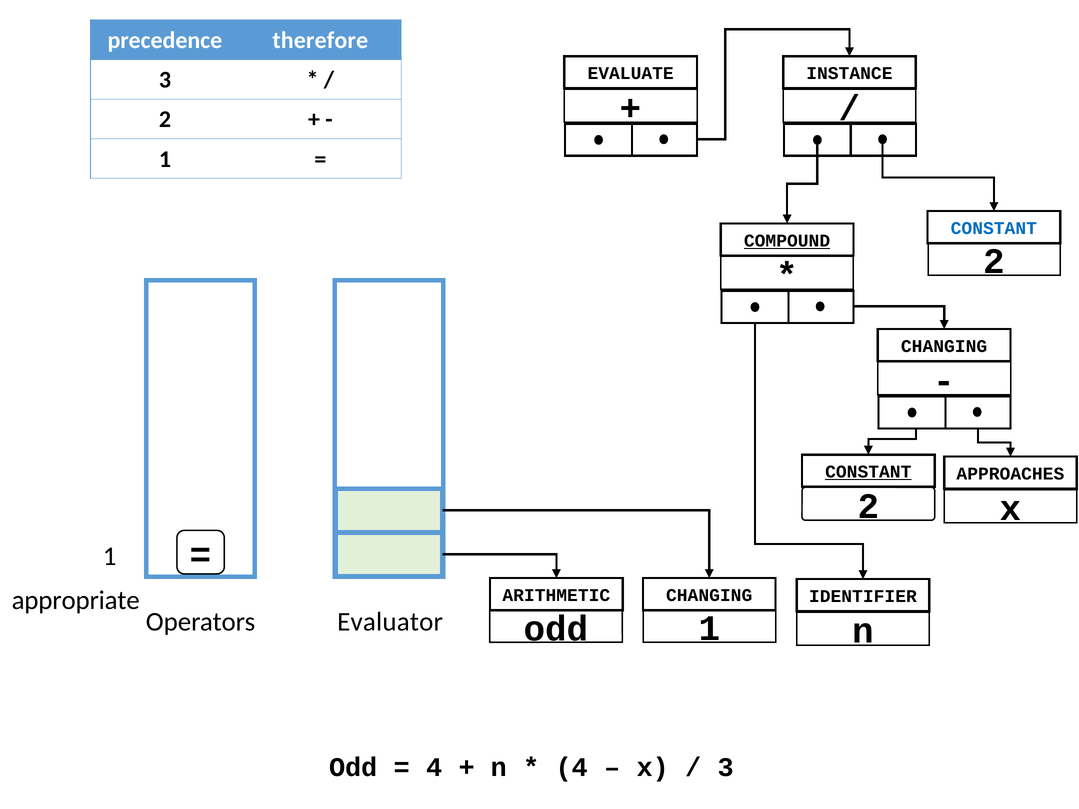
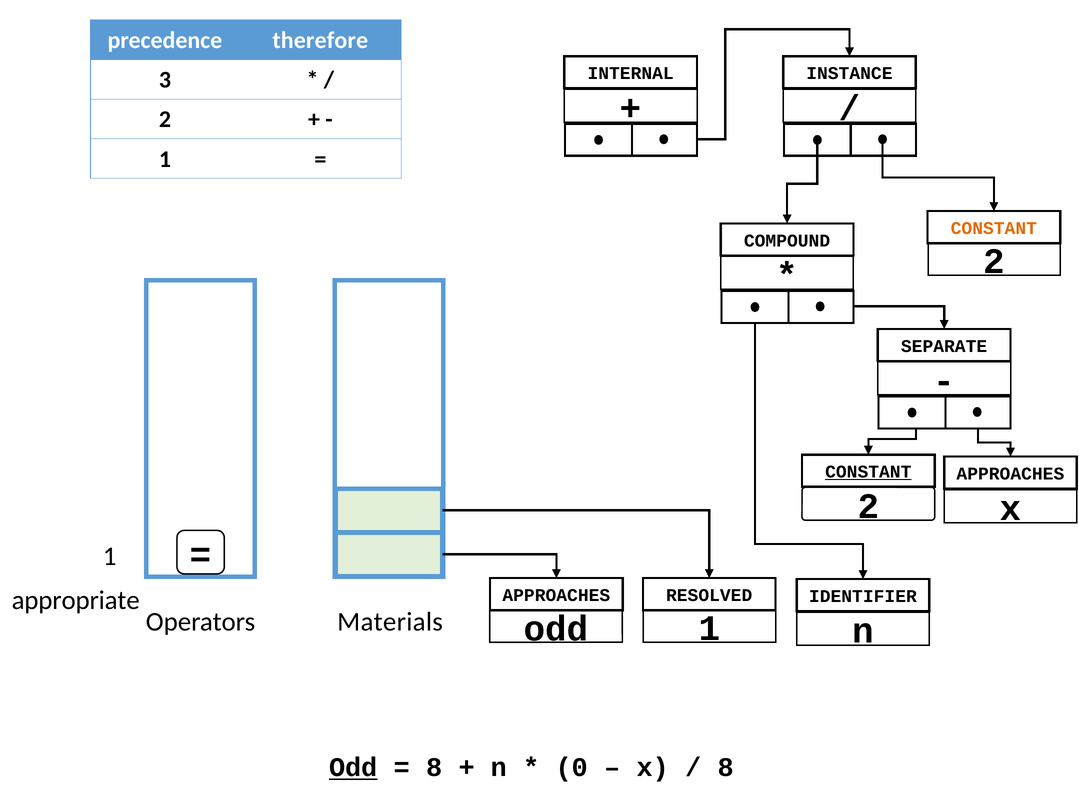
EVALUATE: EVALUATE -> INTERNAL (631, 74)
CONSTANT colour: blue -> orange (994, 228)
COMPOUND underline: present -> none (787, 241)
CHANGING: CHANGING -> SEPARATE (944, 346)
ARITHMETIC: ARITHMETIC -> APPROACHES (556, 596)
CHANGING: CHANGING -> RESOLVED (709, 596)
Evaluator: Evaluator -> Materials (390, 622)
Odd underline: none -> present (353, 768)
4: 4 -> 8 (434, 768)
4: 4 -> 0 (572, 768)
3: 3 -> 8 (726, 768)
